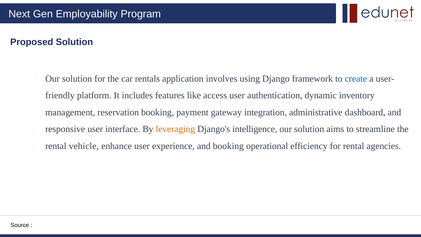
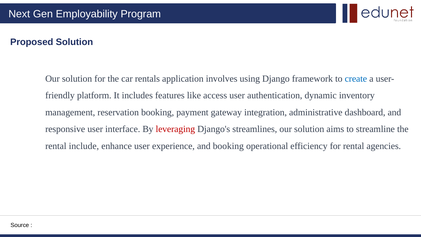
leveraging colour: orange -> red (175, 129)
intelligence: intelligence -> streamlines (255, 129)
vehicle: vehicle -> include (84, 146)
